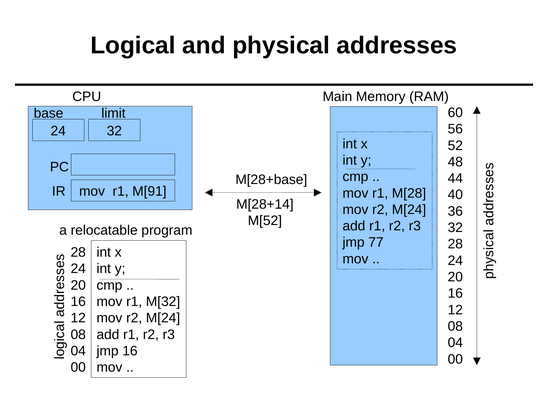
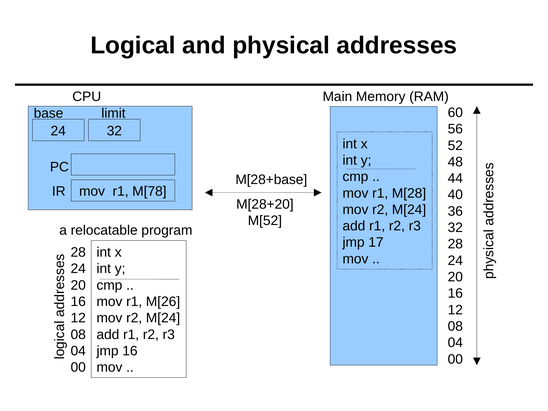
M[91: M[91 -> M[78 (149, 191)
M[28+14: M[28+14 -> M[28+20 (265, 204)
77: 77 -> 17 (376, 242)
M[32: M[32 -> M[26 (163, 302)
